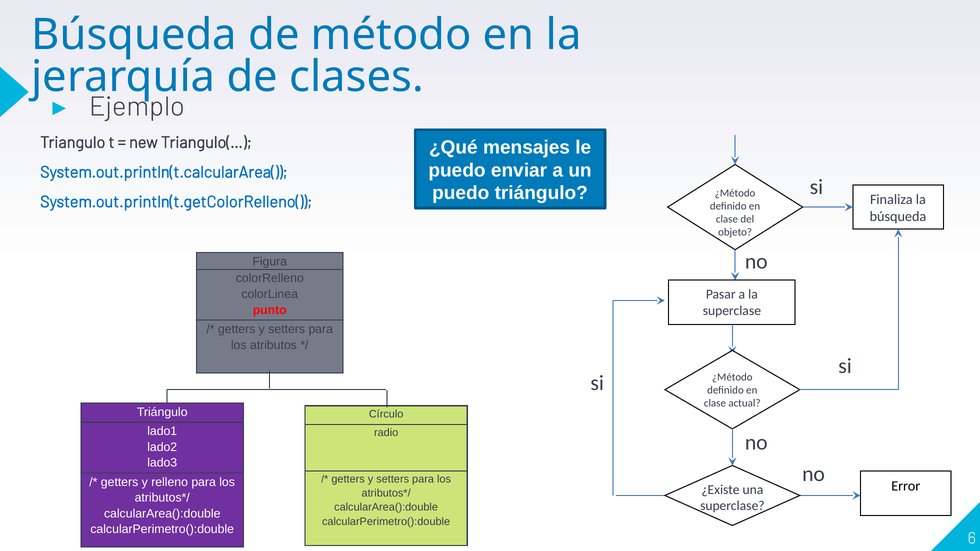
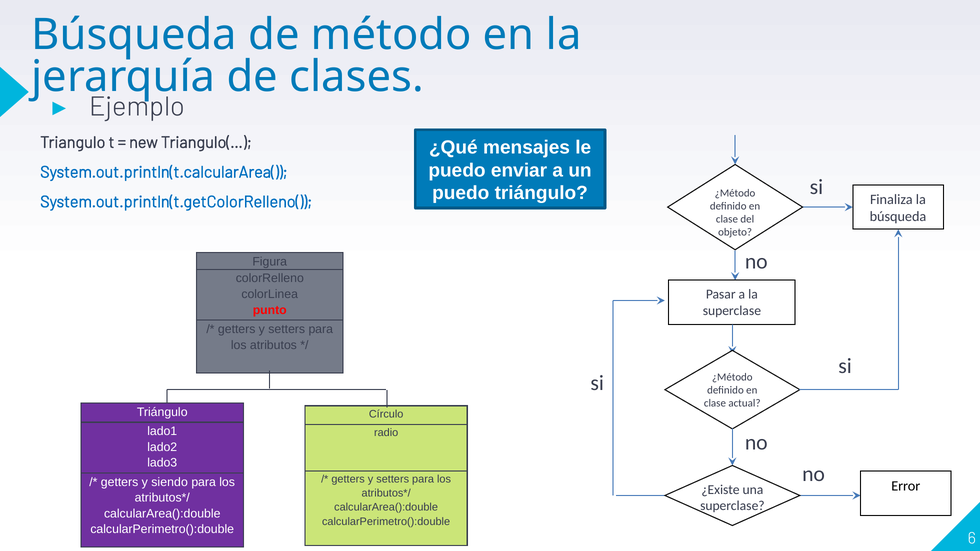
relleno: relleno -> siendo (170, 482)
